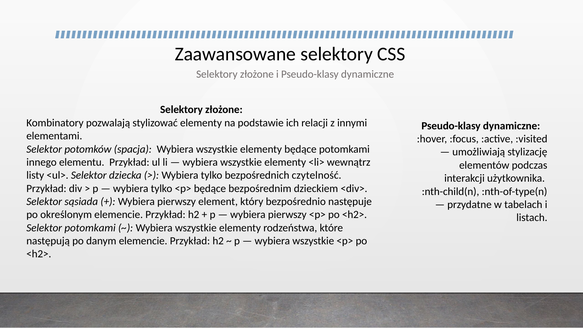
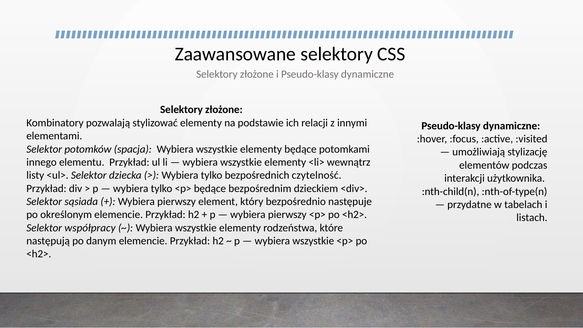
Selektor potomkami: potomkami -> współpracy (90, 228)
